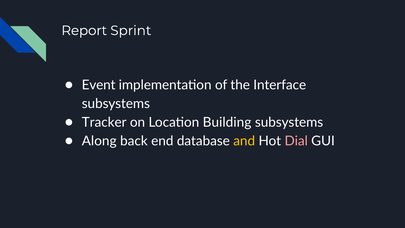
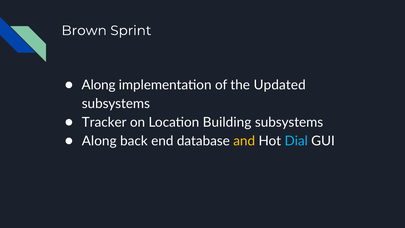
Report: Report -> Brown (84, 31)
Event: Event -> Along (99, 85)
Interface: Interface -> Updated (280, 85)
Dial colour: pink -> light blue (296, 141)
